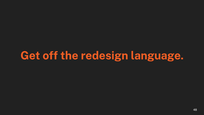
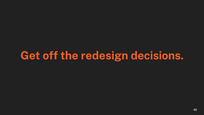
language: language -> decisions (157, 56)
